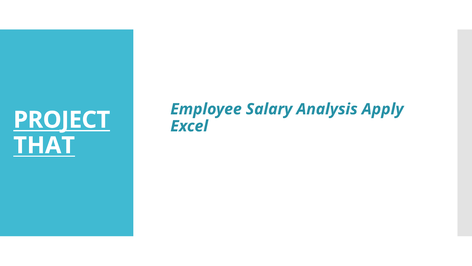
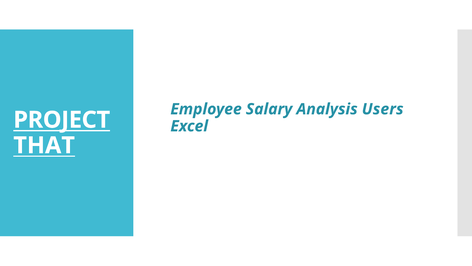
Apply: Apply -> Users (383, 109)
